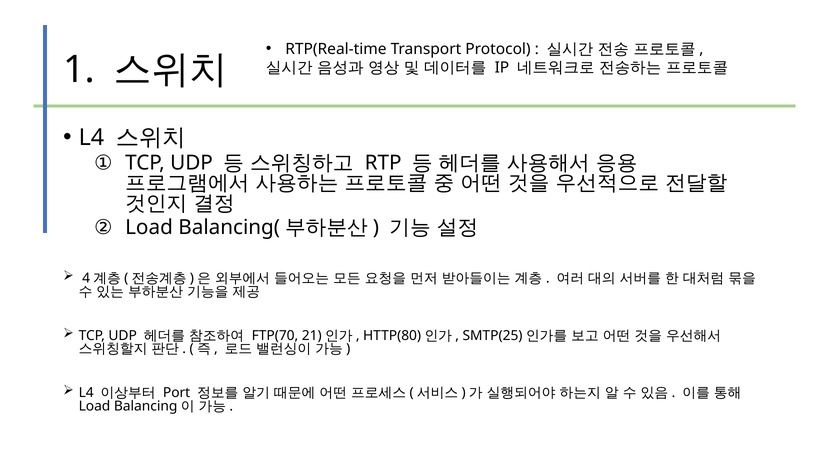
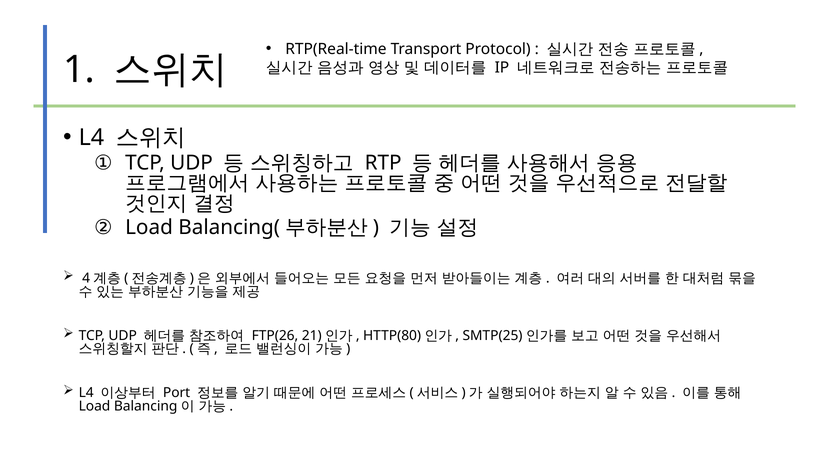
FTP(70: FTP(70 -> FTP(26 (275, 335)
